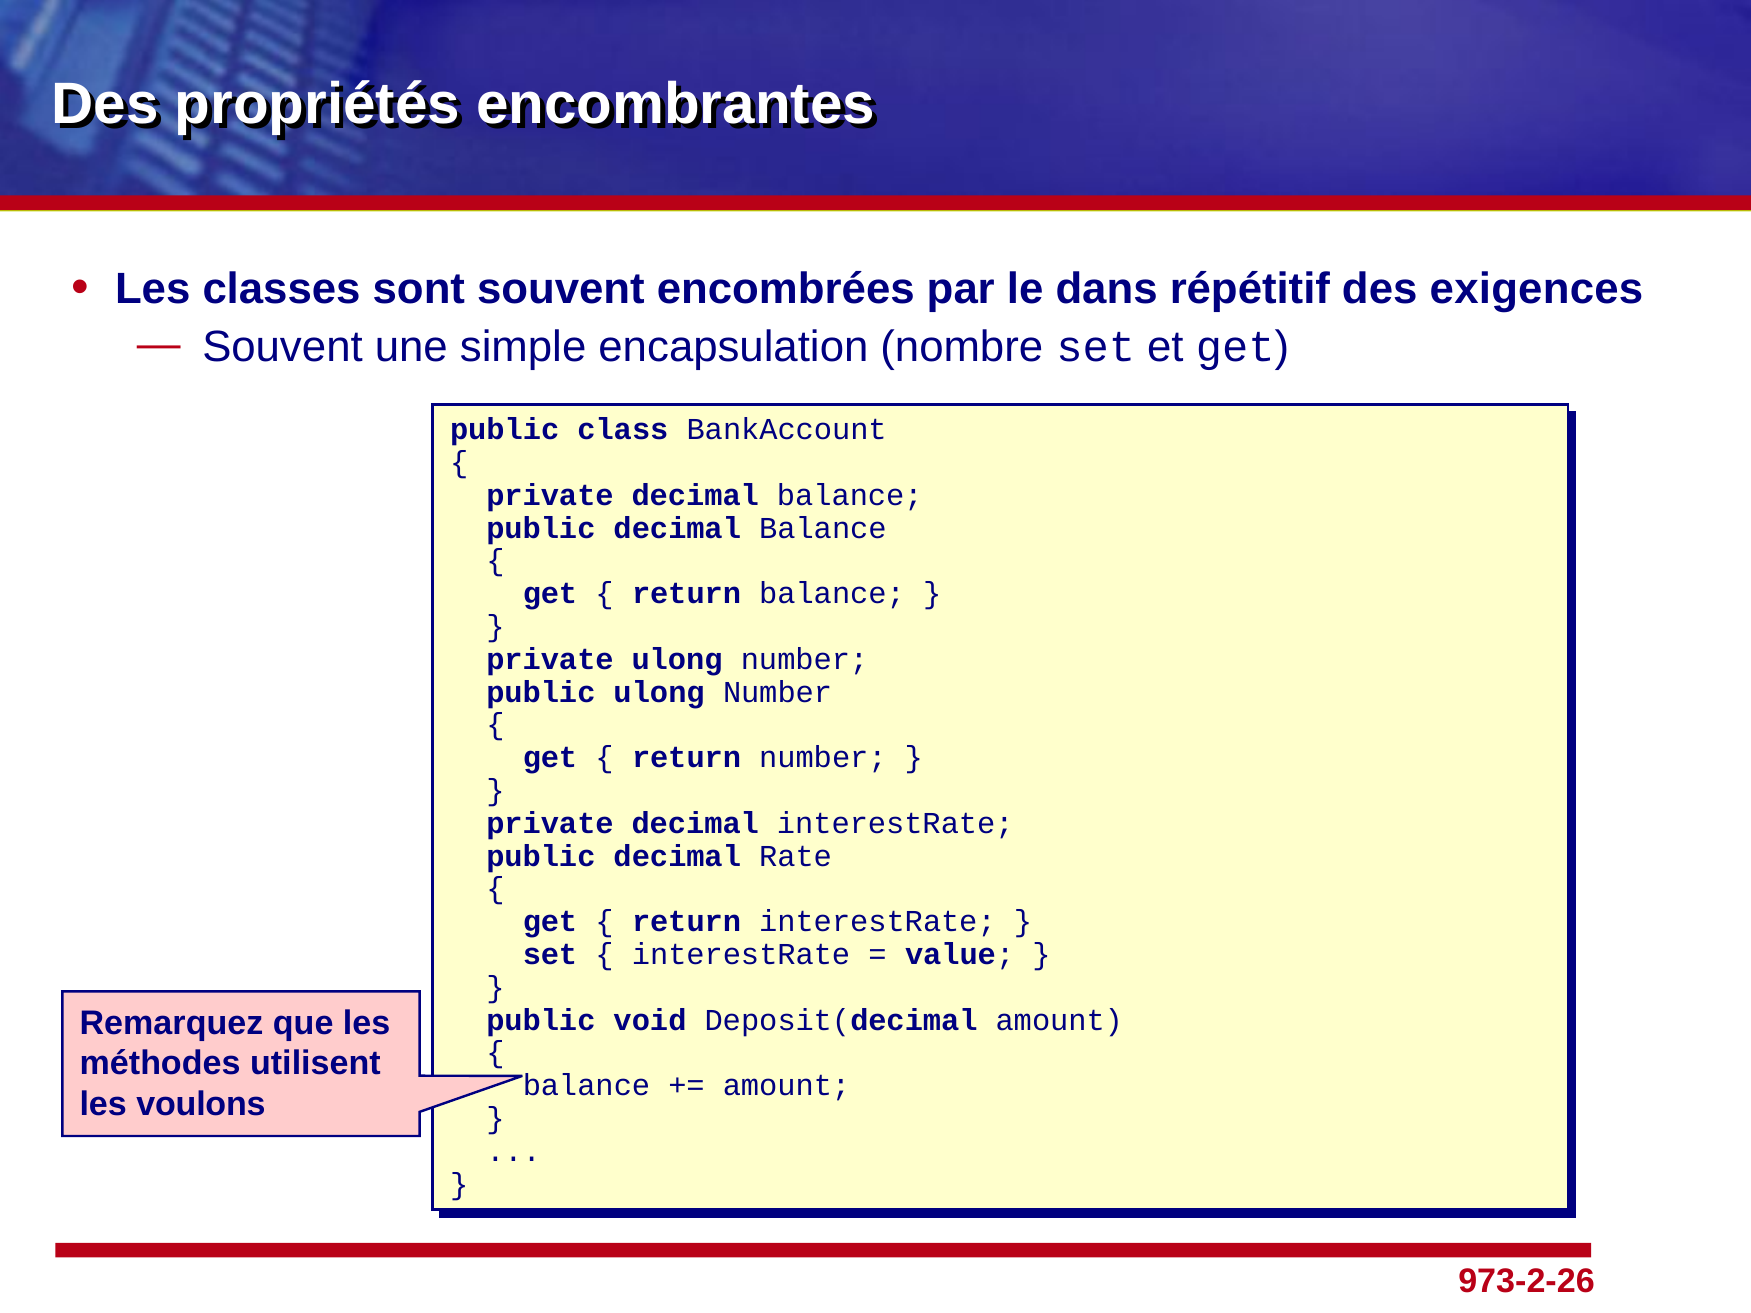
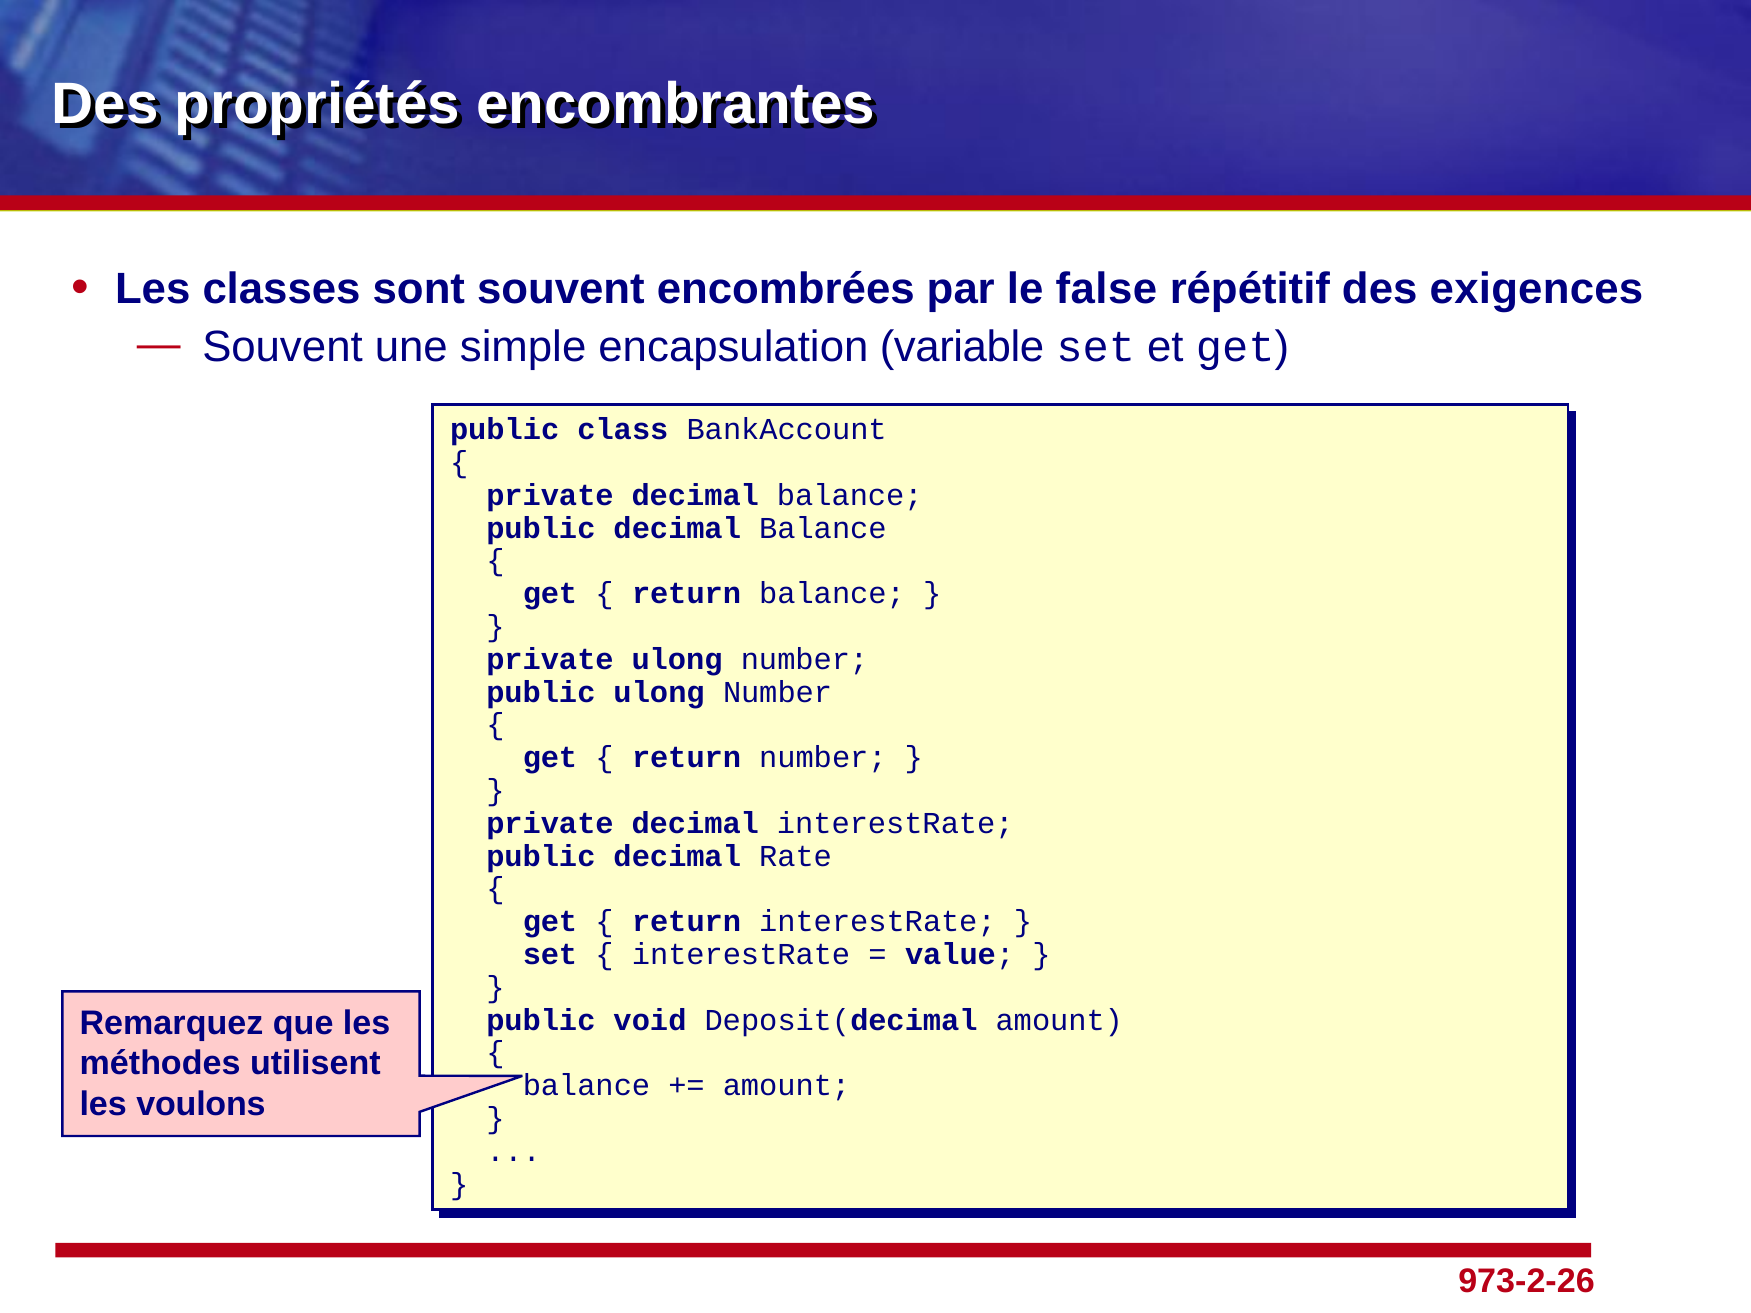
dans: dans -> false (1106, 289)
nombre: nombre -> variable (962, 347)
